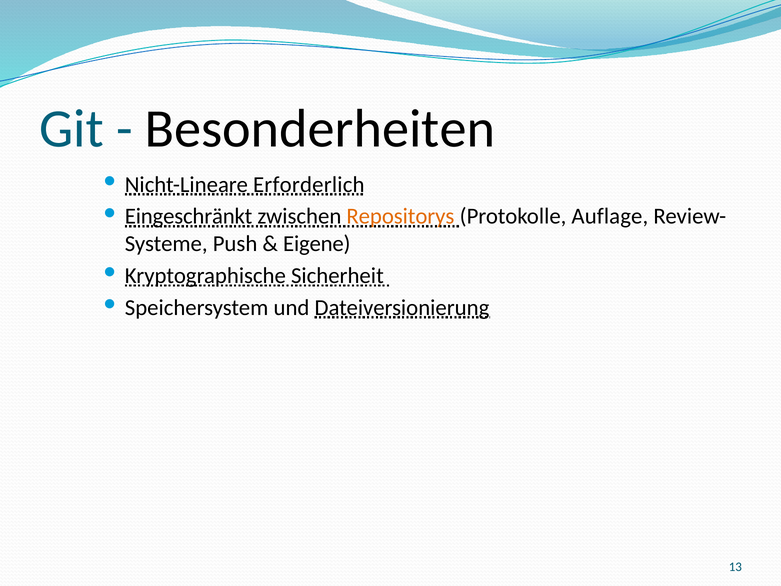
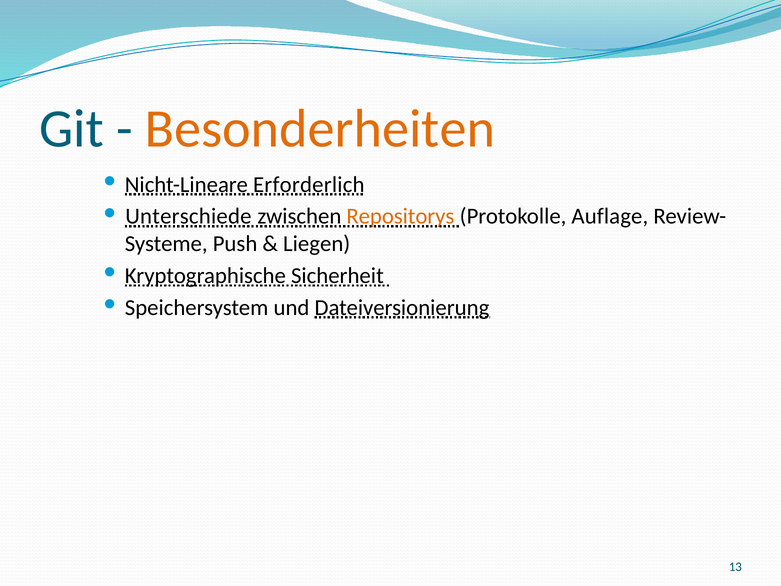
Besonderheiten colour: black -> orange (320, 129)
Eingeschränkt: Eingeschränkt -> Unterschiede (188, 216)
Eigene: Eigene -> Liegen (317, 244)
